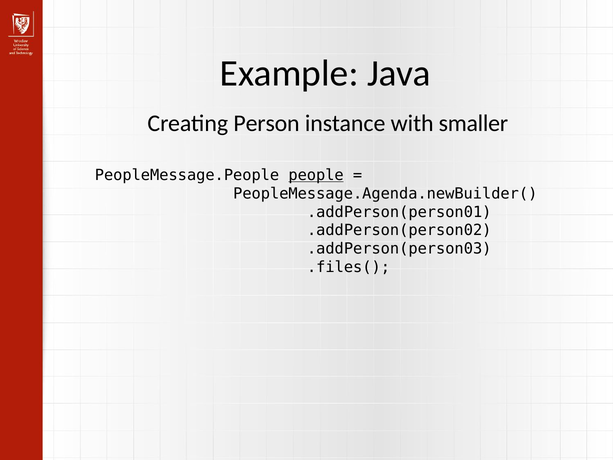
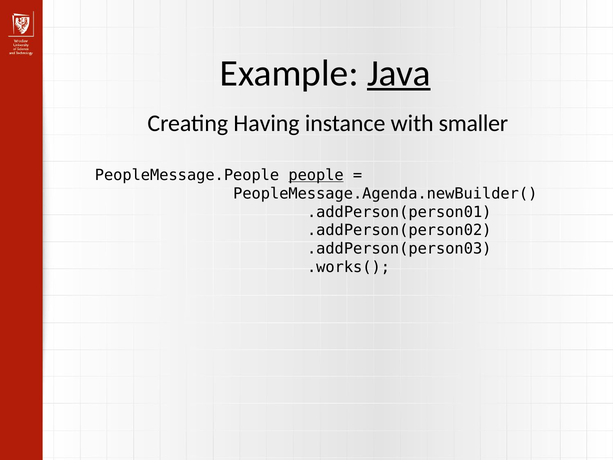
Java underline: none -> present (399, 73)
Person: Person -> Having (267, 123)
.files(: .files( -> .works( (349, 267)
